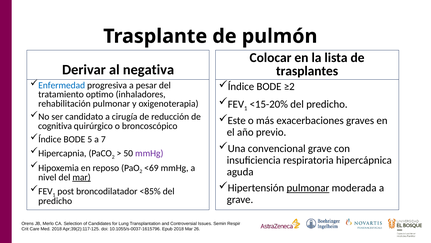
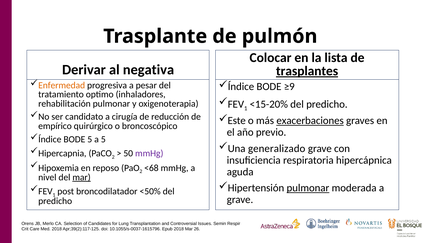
trasplantes underline: none -> present (307, 71)
Enfermedad colour: blue -> orange (62, 85)
≥2: ≥2 -> ≥9 (289, 87)
exacerbaciones underline: none -> present (310, 120)
cognitiva: cognitiva -> empírico (55, 126)
a 7: 7 -> 5 (103, 139)
convencional: convencional -> generalizado (277, 148)
<69: <69 -> <68 (151, 167)
<85%: <85% -> <50% (150, 191)
